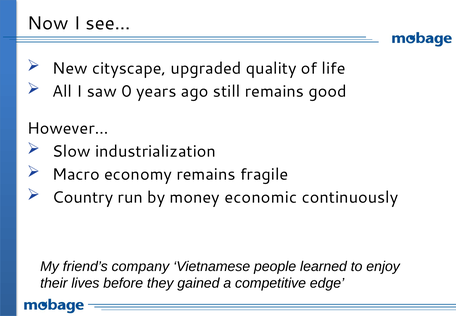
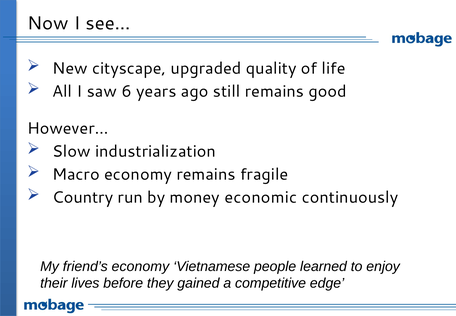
0: 0 -> 6 (127, 91)
friend’s company: company -> economy (140, 266)
